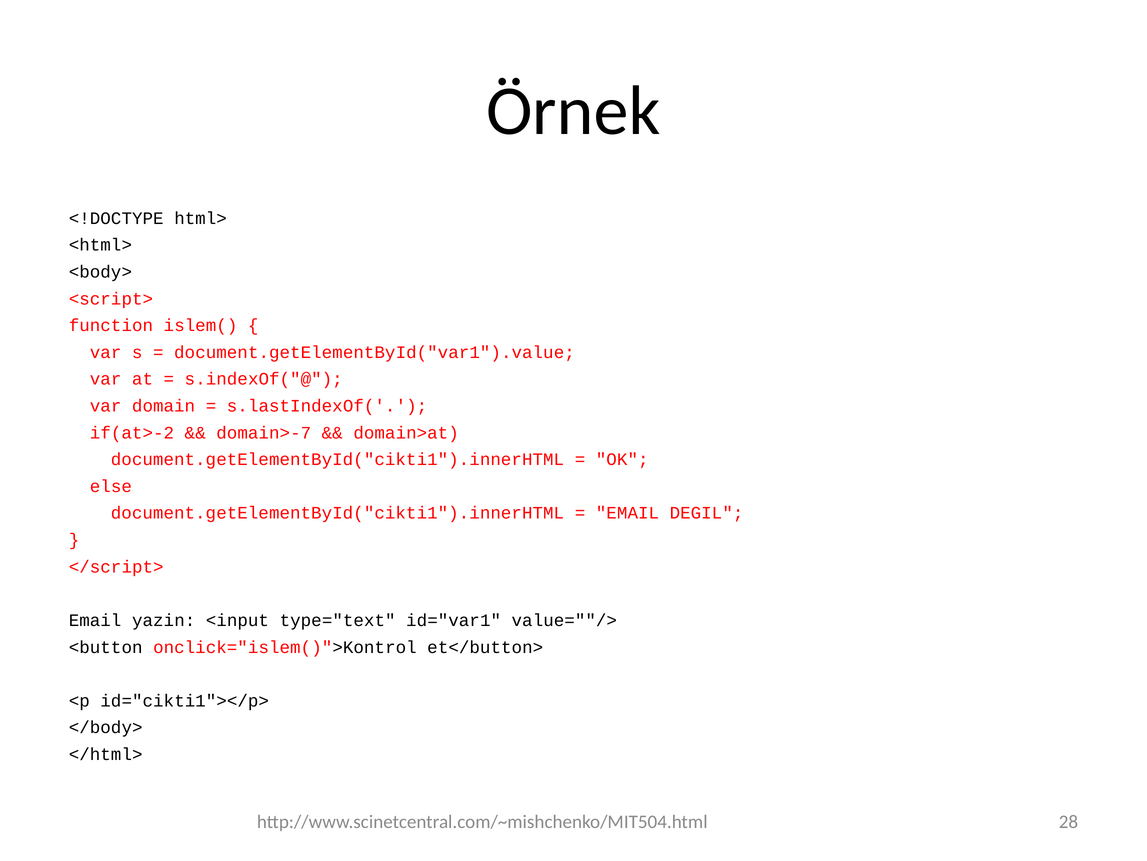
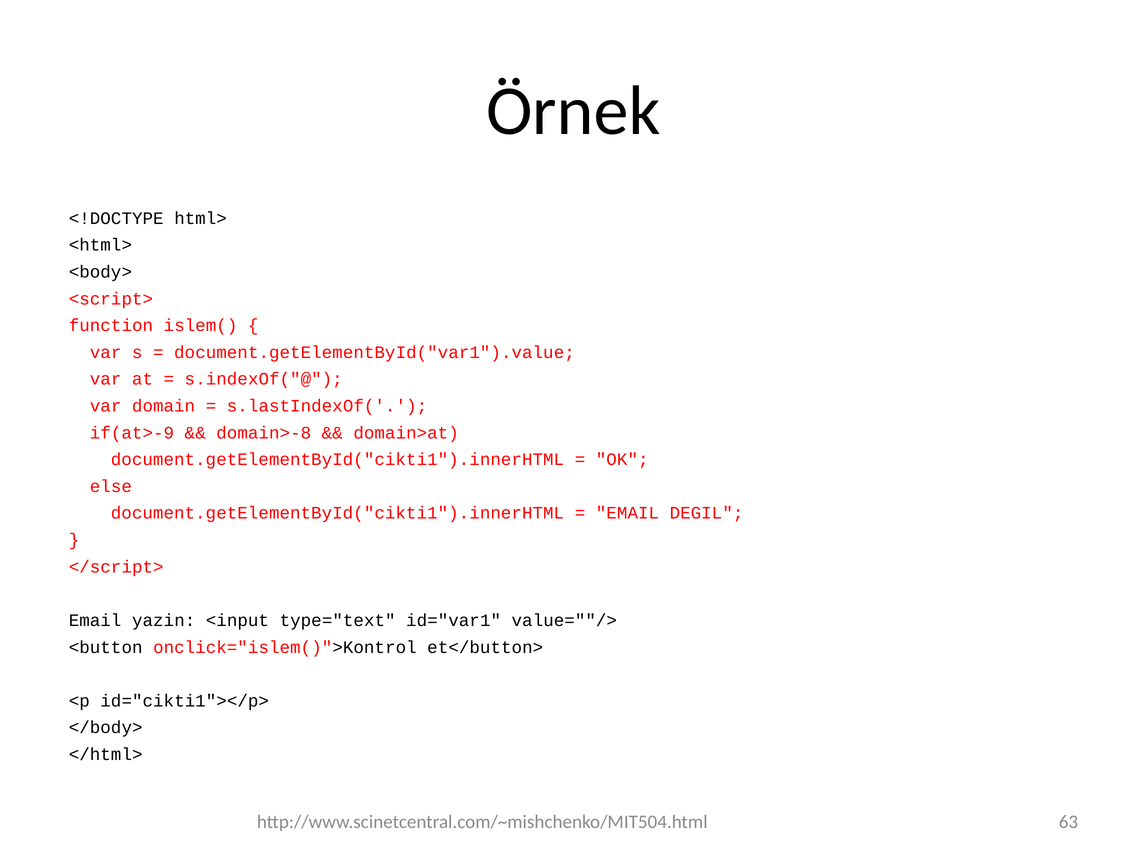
if(at>-2: if(at>-2 -> if(at>-9 (132, 432)
domain>-7: domain>-7 -> domain>-8 (264, 432)
28: 28 -> 63 (1068, 821)
